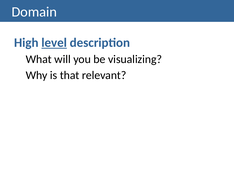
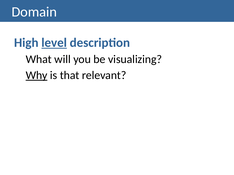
Why underline: none -> present (37, 75)
